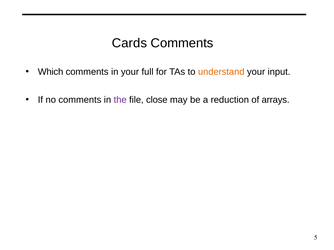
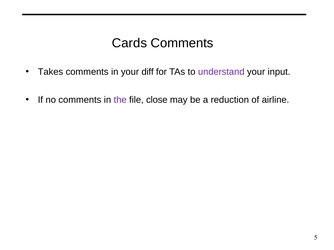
Which: Which -> Takes (50, 72)
full: full -> diff (148, 72)
understand colour: orange -> purple (221, 72)
arrays: arrays -> airline (276, 100)
